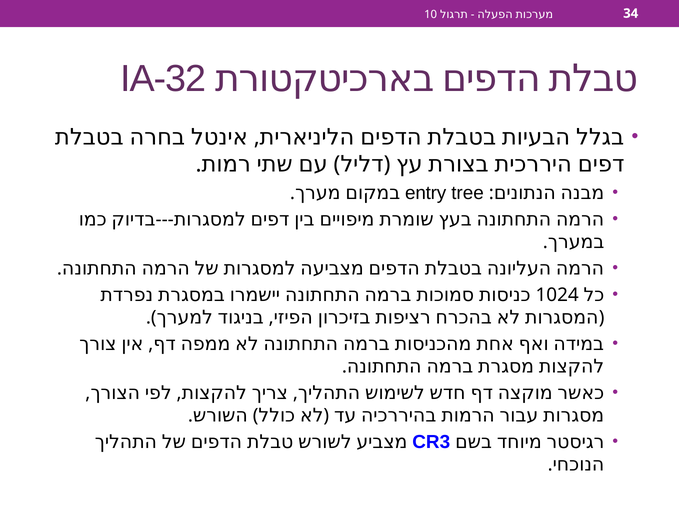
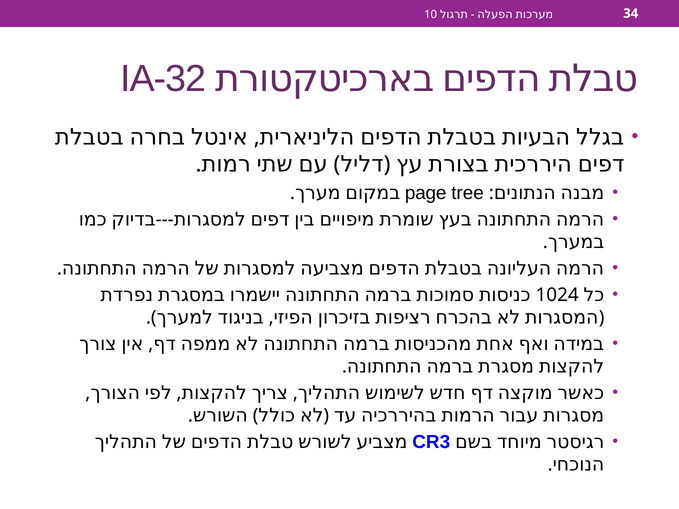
entry: entry -> page (426, 193)
